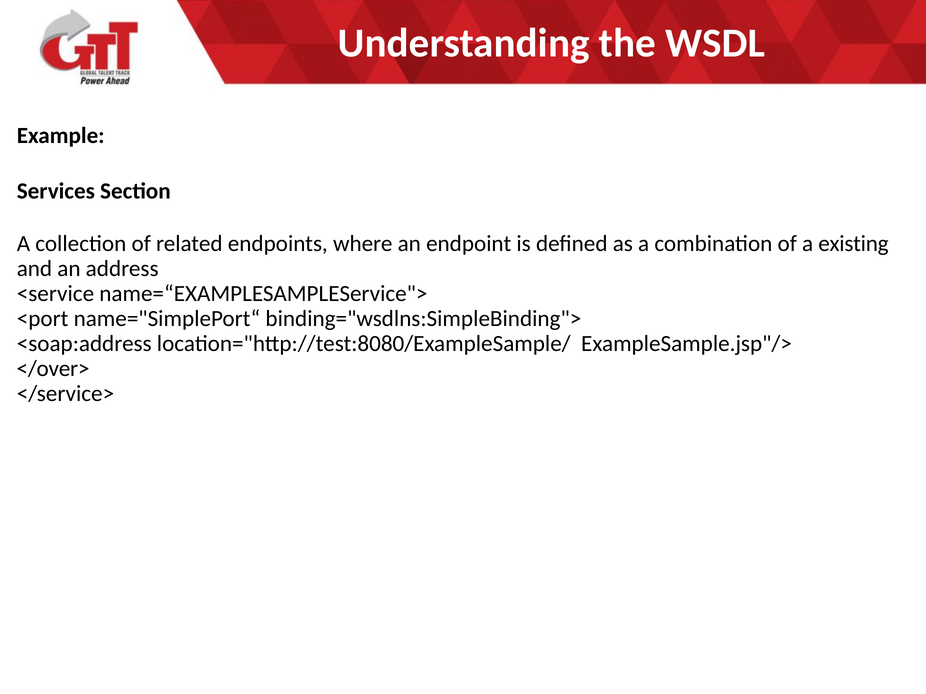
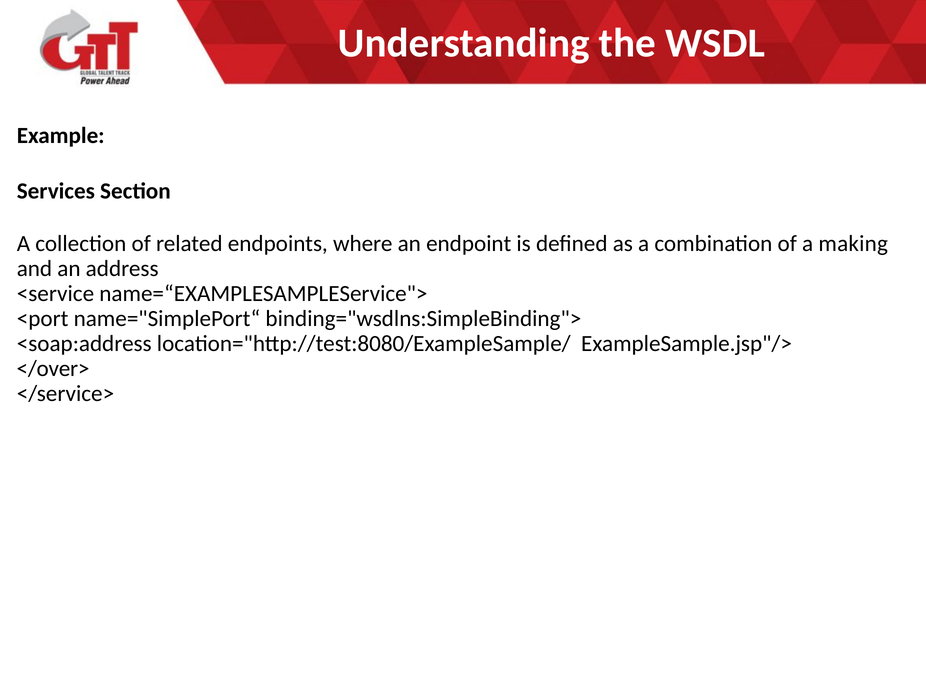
existing: existing -> making (853, 244)
